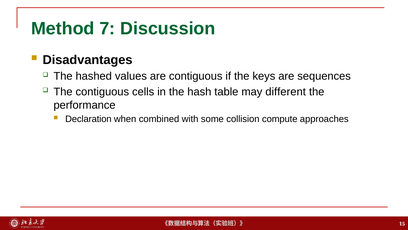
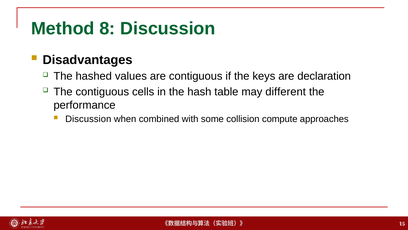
7: 7 -> 8 (107, 29)
sequences: sequences -> declaration (324, 76)
Declaration: Declaration -> Discussion (88, 119)
